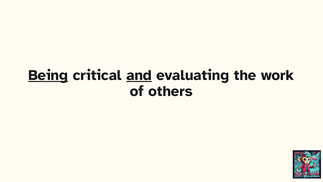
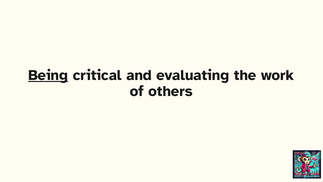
and underline: present -> none (139, 75)
